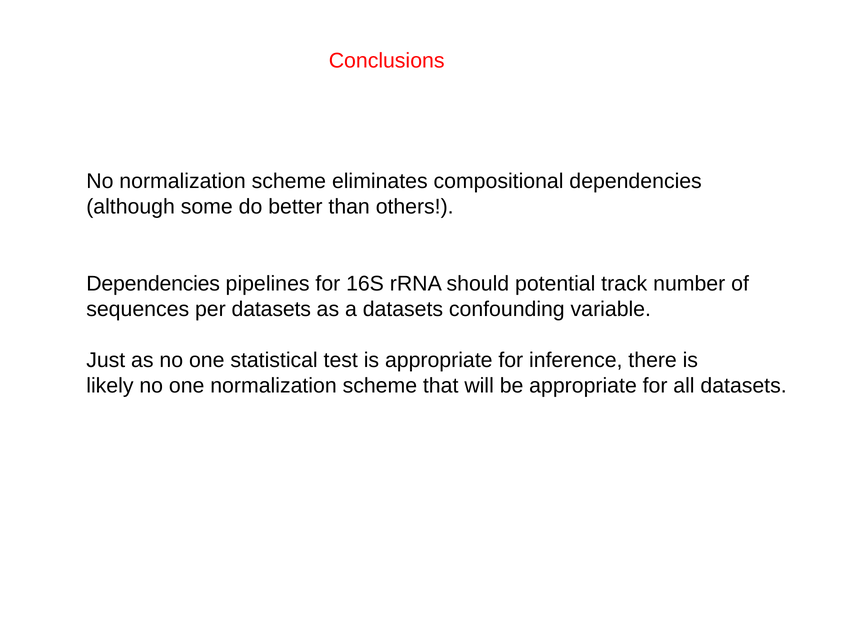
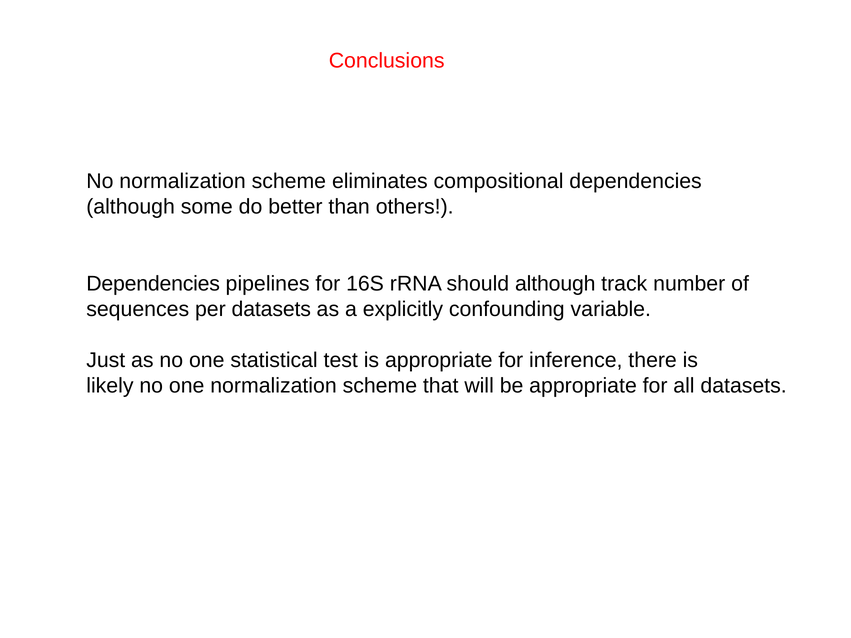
should potential: potential -> although (555, 284)
a datasets: datasets -> explicitly (403, 309)
